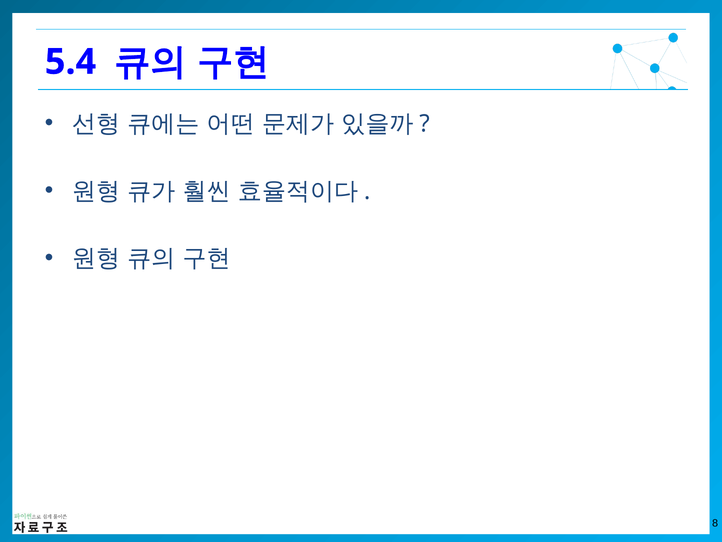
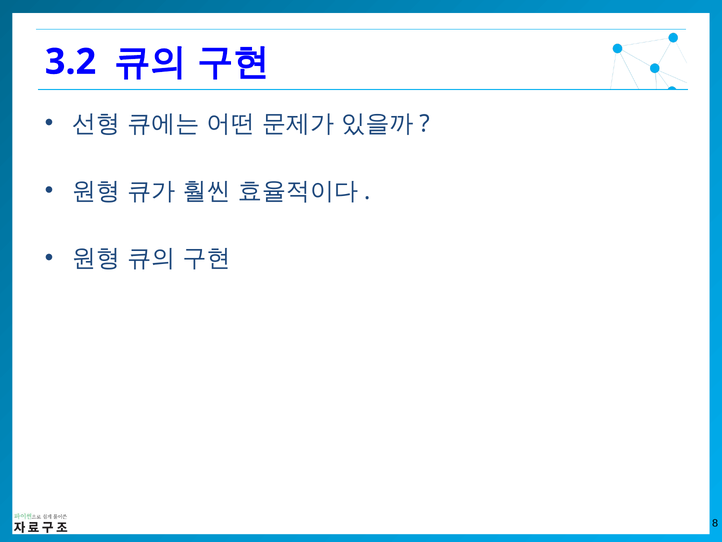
5.4: 5.4 -> 3.2 (71, 62)
